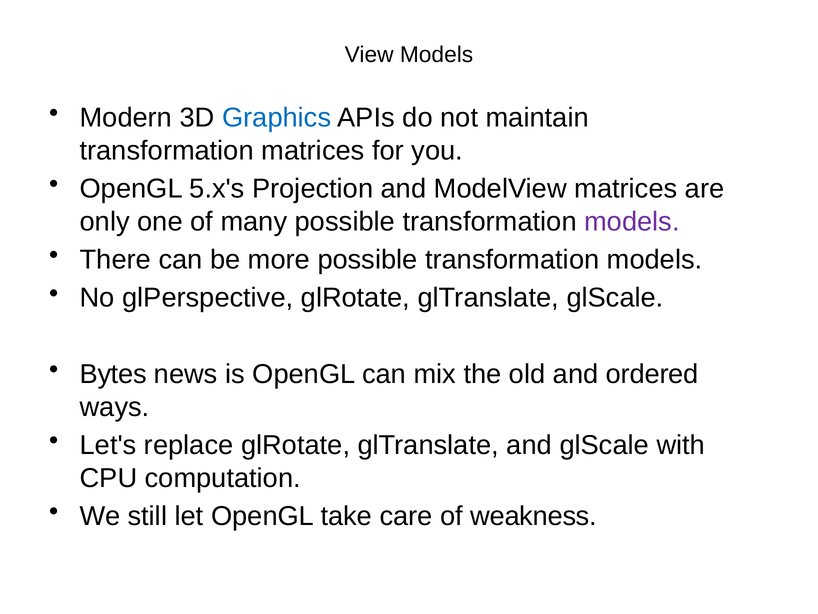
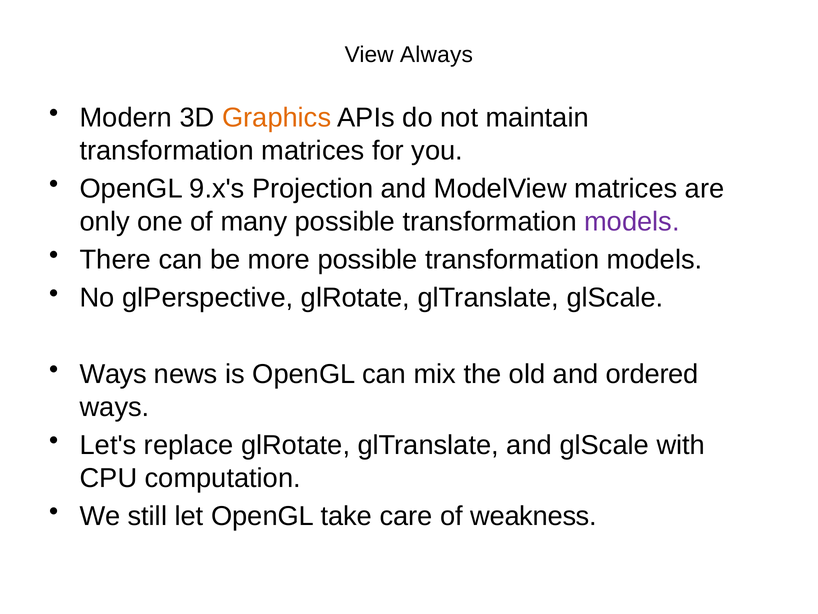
View Models: Models -> Always (436, 55)
Graphics colour: blue -> orange (277, 118)
5.x's: 5.x's -> 9.x's (217, 189)
Bytes: Bytes -> Ways (113, 374)
